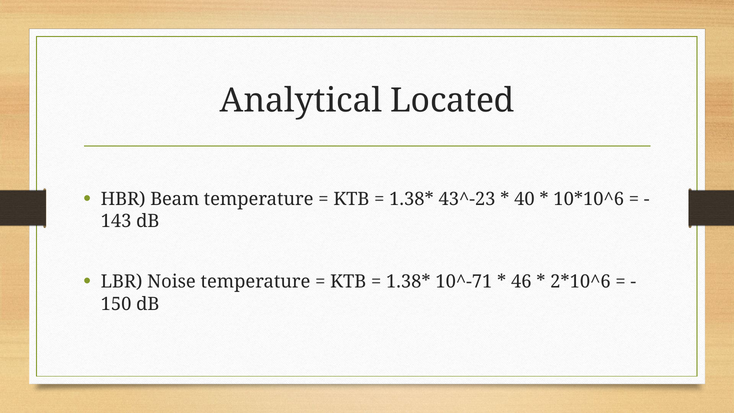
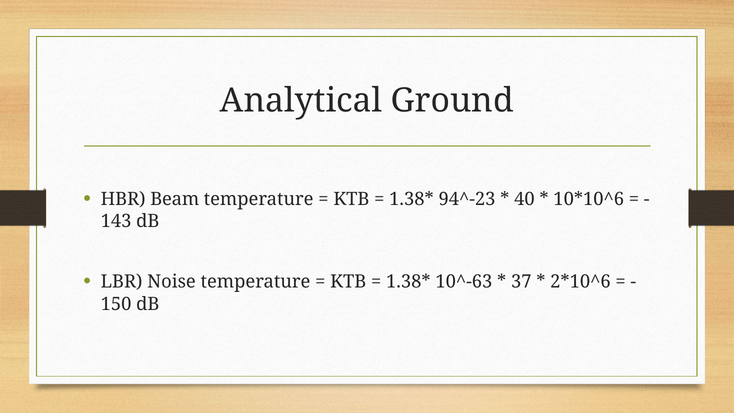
Located: Located -> Ground (452, 101)
43^-23: 43^-23 -> 94^-23 (467, 199)
10^-71: 10^-71 -> 10^-63 (464, 282)
46: 46 -> 37 (521, 282)
